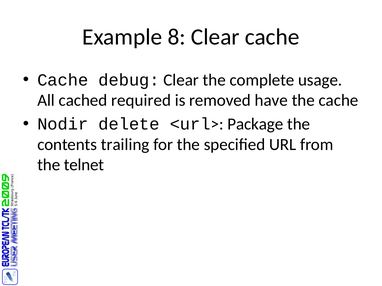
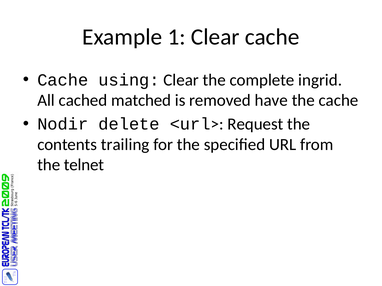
8: 8 -> 1 (177, 37)
debug: debug -> using (129, 80)
usage: usage -> ingrid (320, 80)
required: required -> matched (141, 101)
Package: Package -> Request (255, 124)
